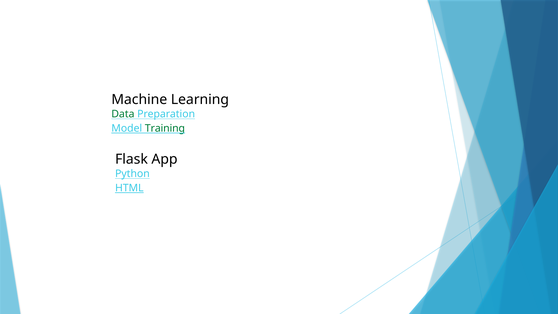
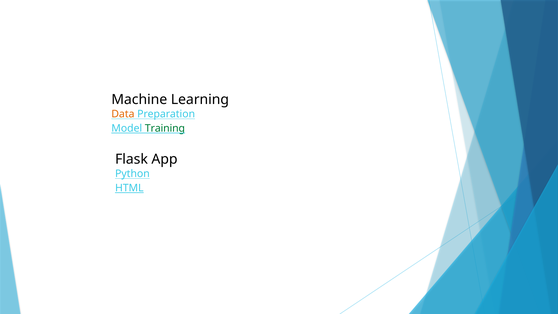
Data colour: green -> orange (123, 114)
